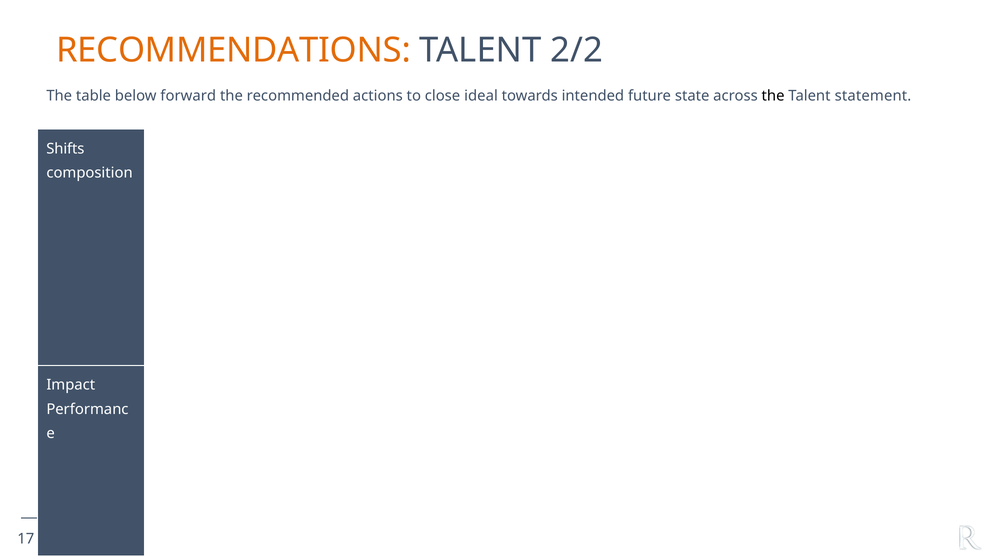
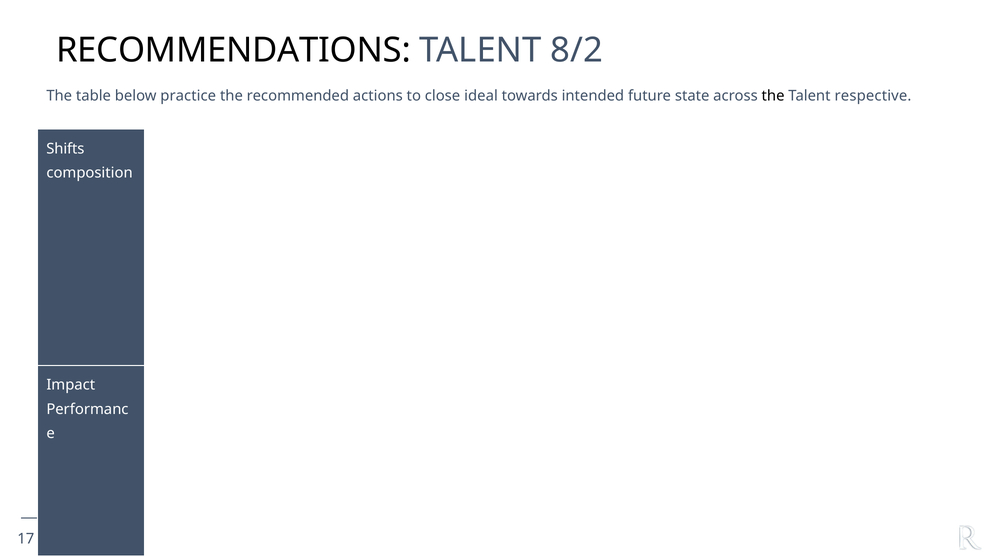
RECOMMENDATIONS colour: orange -> black (233, 50)
2/2: 2/2 -> 8/2 (577, 50)
forward: forward -> practice (188, 96)
statement: statement -> respective (873, 96)
